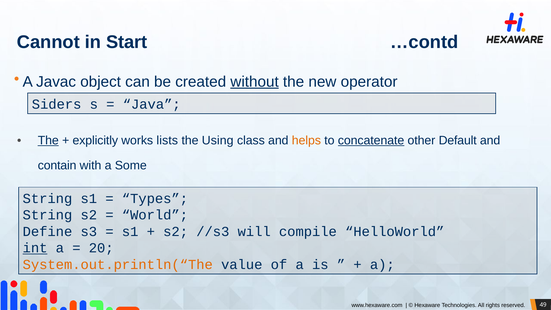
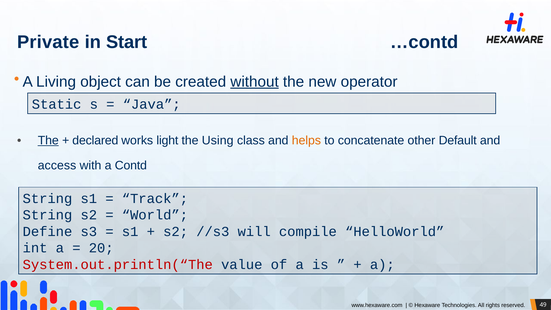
Cannot: Cannot -> Private (48, 42)
Javac: Javac -> Living (56, 82)
Siders: Siders -> Static (57, 104)
explicitly: explicitly -> declared (95, 140)
lists: lists -> light (167, 140)
concatenate underline: present -> none (371, 140)
contain: contain -> access (57, 165)
Some: Some -> Contd (131, 165)
Types: Types -> Track (155, 198)
int underline: present -> none (35, 248)
System.out.println(“The colour: orange -> red (118, 265)
